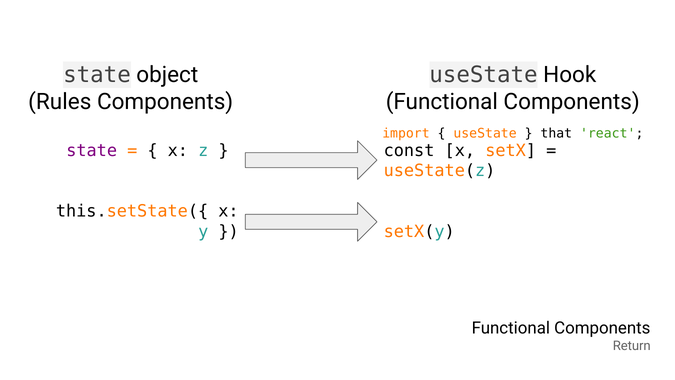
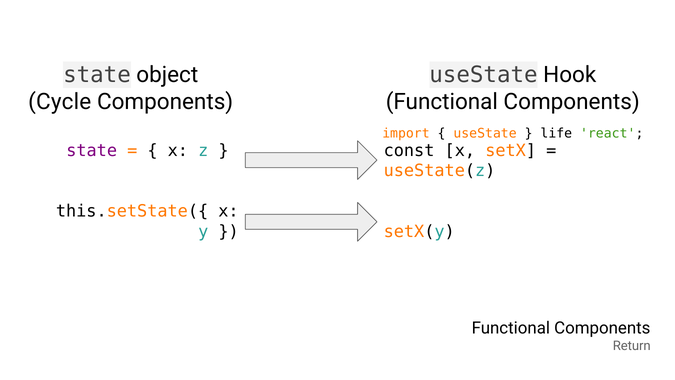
Rules: Rules -> Cycle (60, 102)
that: that -> life (556, 133)
